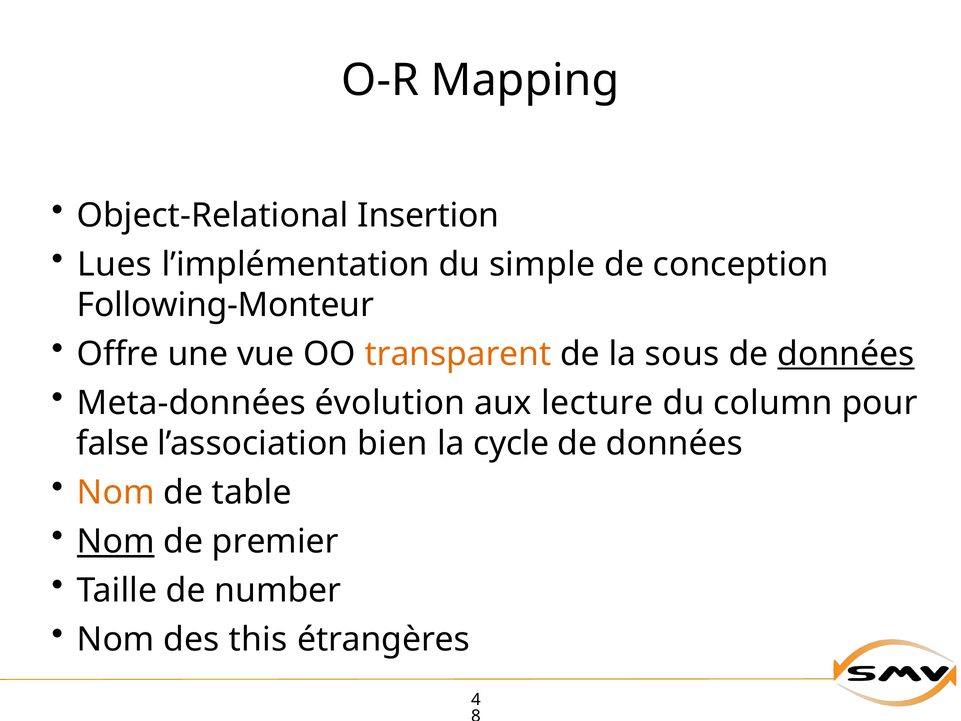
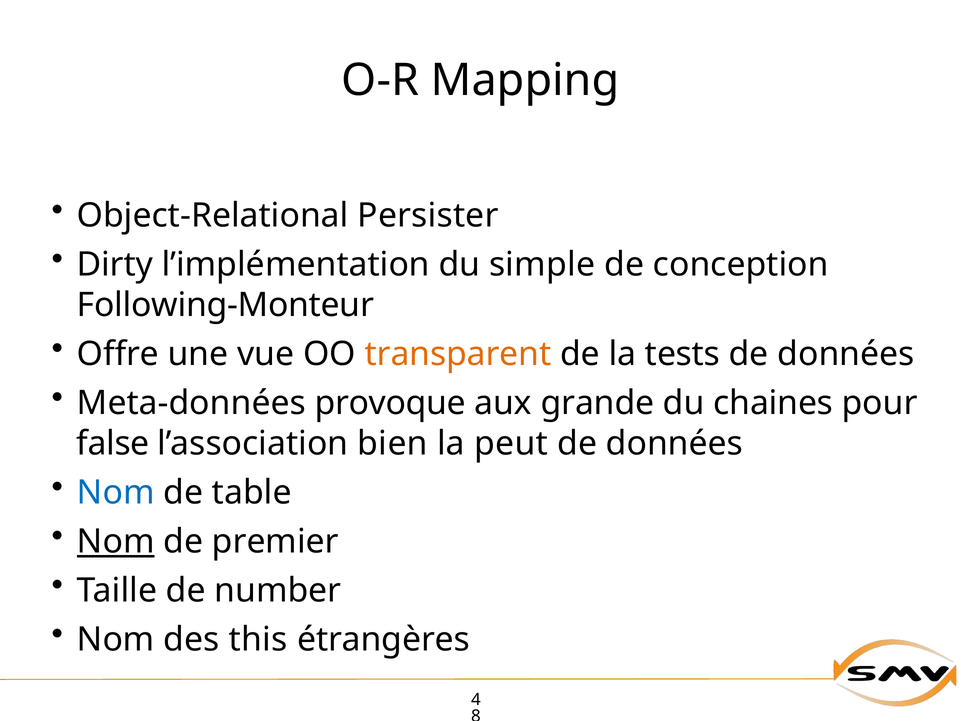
Insertion: Insertion -> Persister (428, 215)
Lues: Lues -> Dirty (115, 264)
sous: sous -> tests (683, 354)
données underline: present -> none (846, 354)
évolution: évolution -> provoque (390, 403)
lecture: lecture -> grande (597, 403)
column: column -> chaines (773, 403)
cycle: cycle -> peut (511, 444)
Nom colour: orange -> blue (116, 493)
